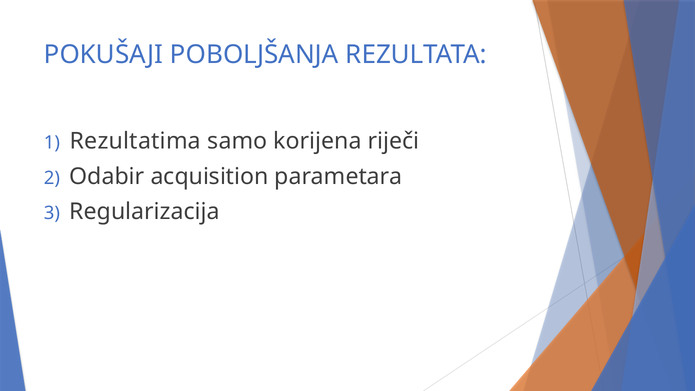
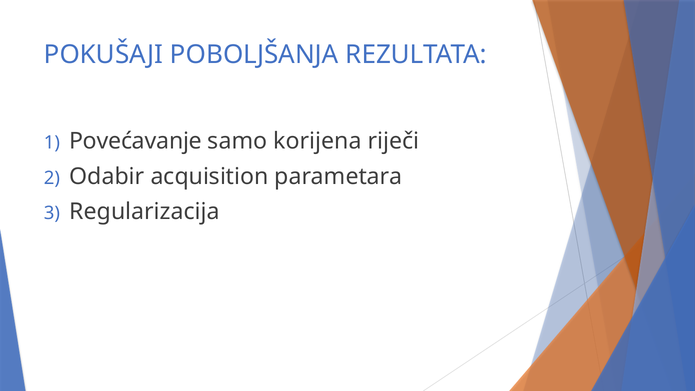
Rezultatima: Rezultatima -> Povećavanje (136, 141)
